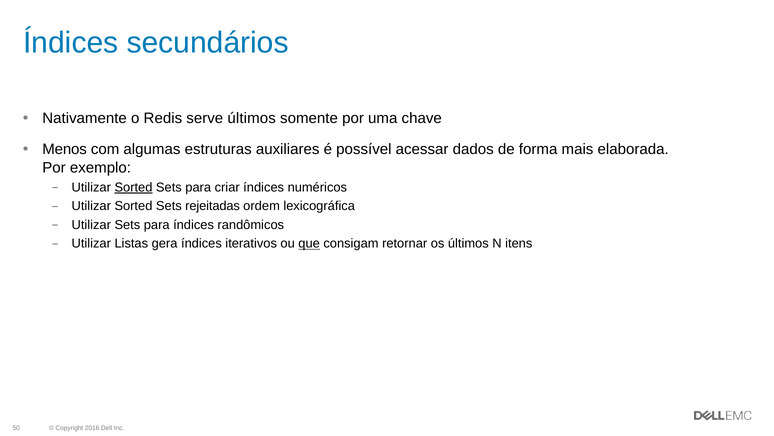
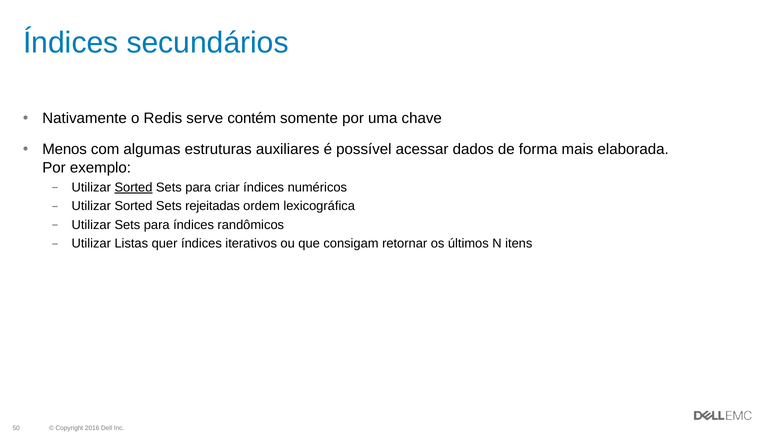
serve últimos: últimos -> contém (252, 118)
gera: gera -> quer (165, 243)
que underline: present -> none (309, 243)
